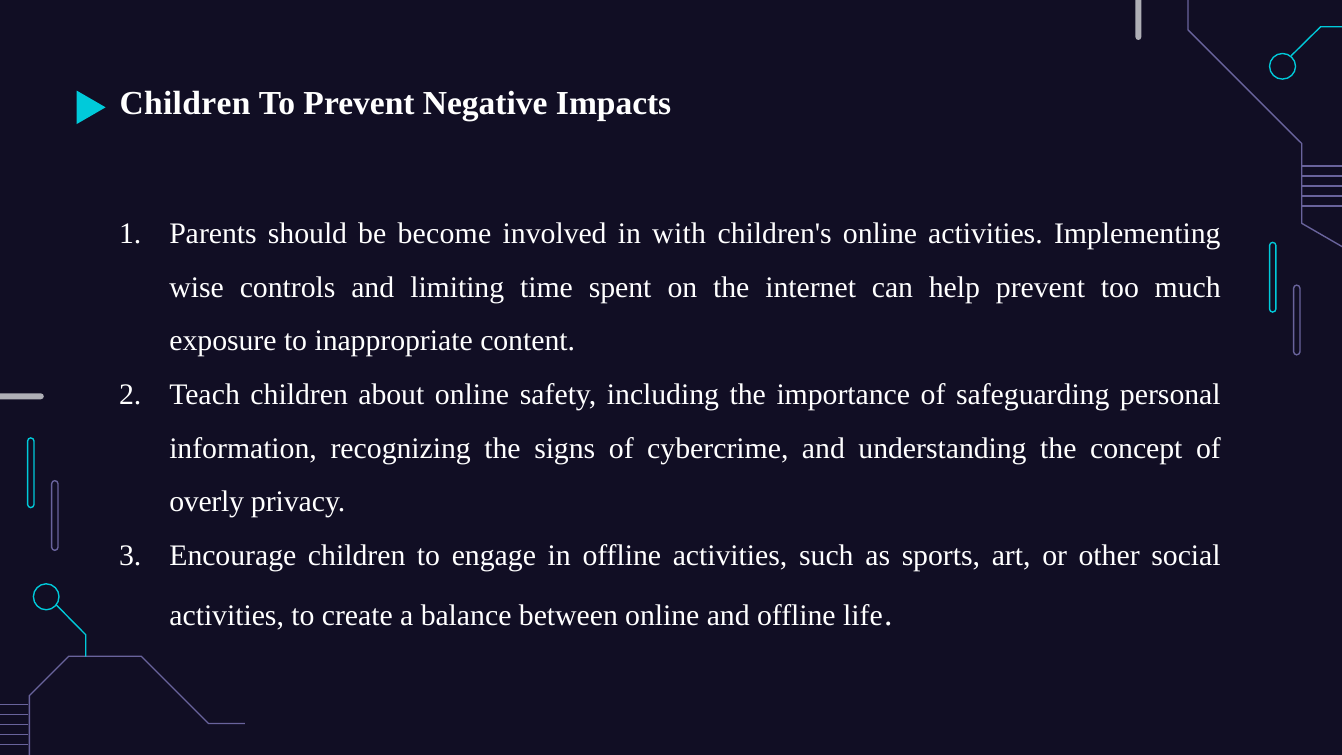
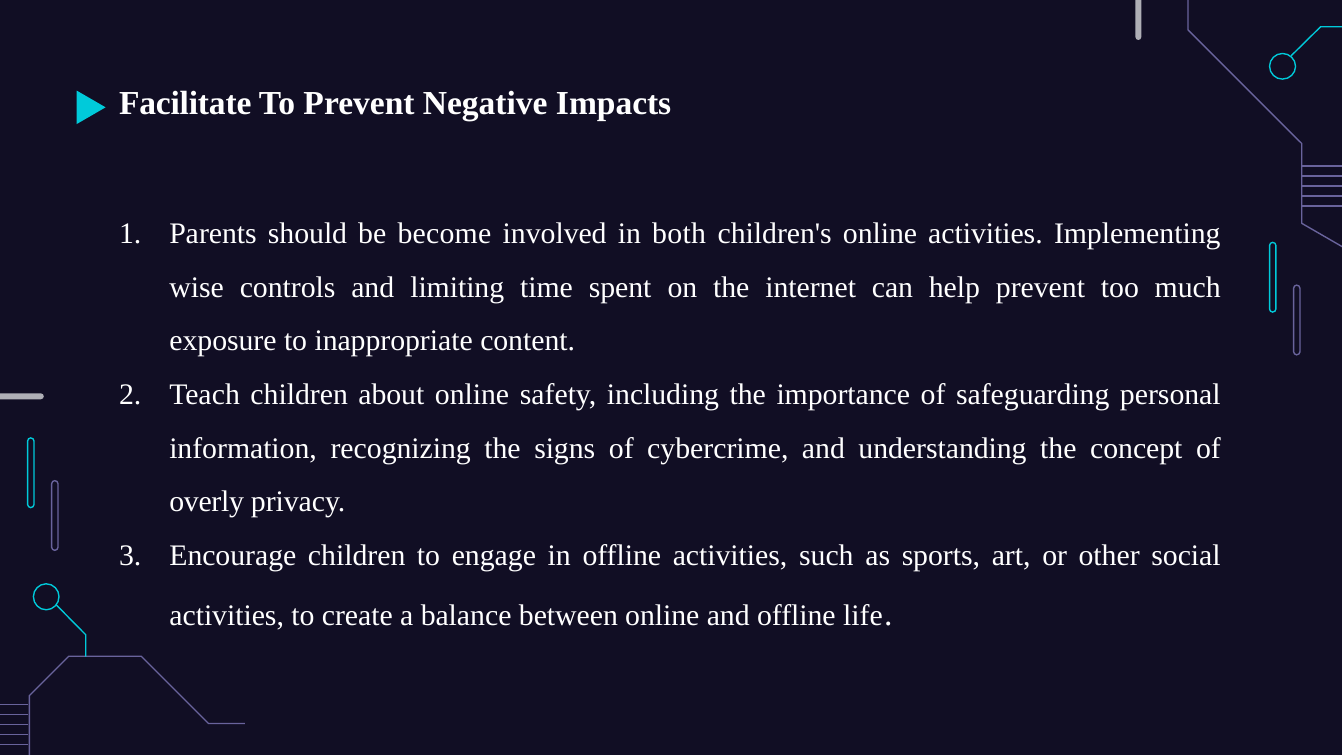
Children: Children -> Facilitate (185, 104)
with: with -> both (679, 234)
